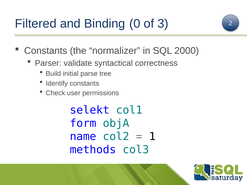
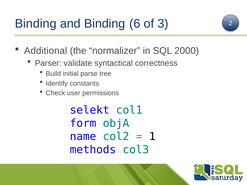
Filtered: Filtered -> Binding (36, 24)
0: 0 -> 6 (135, 24)
Constants: Constants -> Additional (46, 51)
